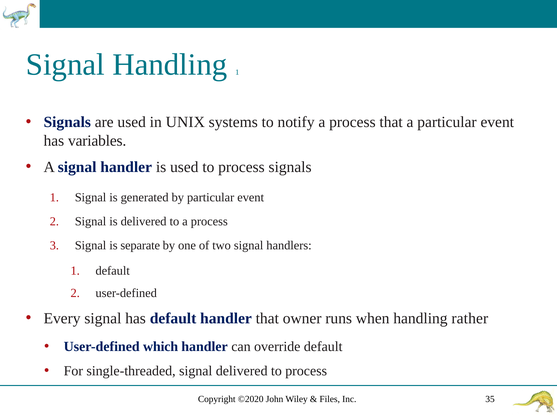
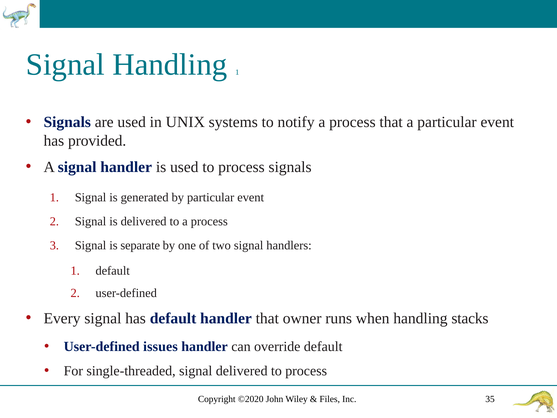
variables: variables -> provided (97, 141)
rather: rather -> stacks (470, 318)
which: which -> issues (160, 346)
